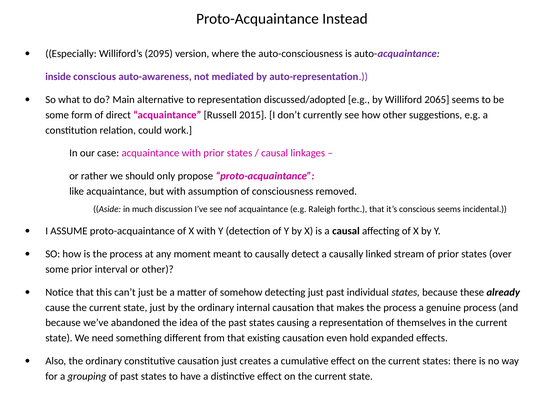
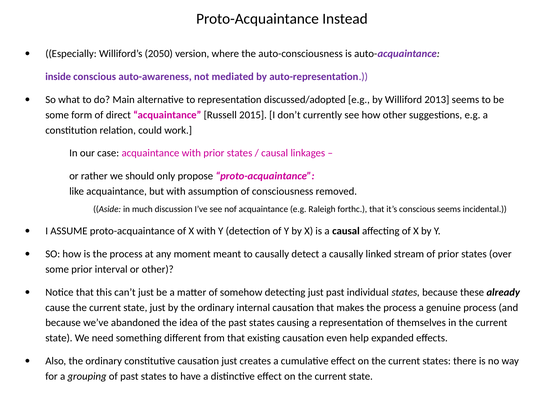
2095: 2095 -> 2050 (159, 54)
2065: 2065 -> 2013 (437, 100)
hold: hold -> help (359, 338)
